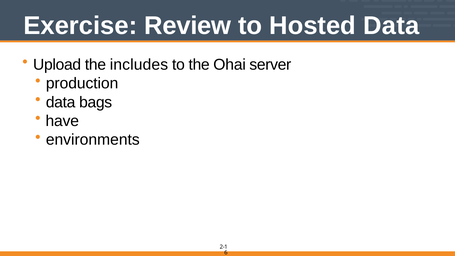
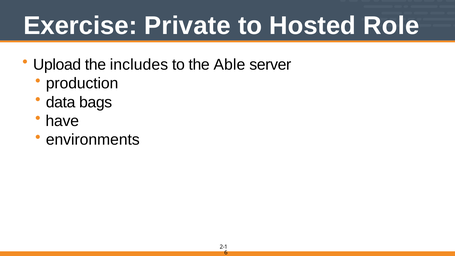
Review: Review -> Private (188, 26)
Hosted Data: Data -> Role (391, 26)
Ohai: Ohai -> Able (229, 65)
